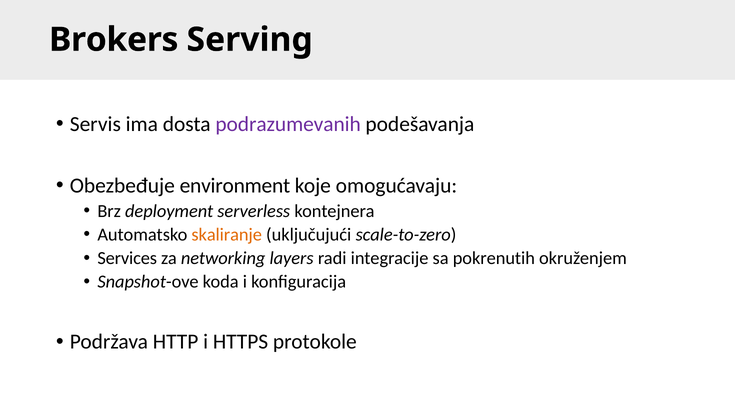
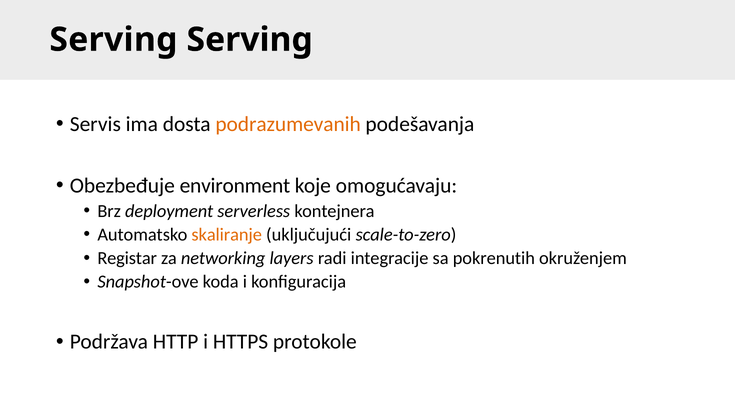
Brokers: Brokers -> Serving (113, 40)
podrazumevanih colour: purple -> orange (288, 124)
Services: Services -> Registar (127, 259)
